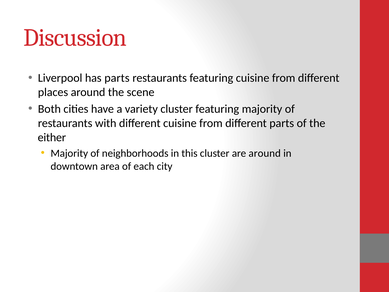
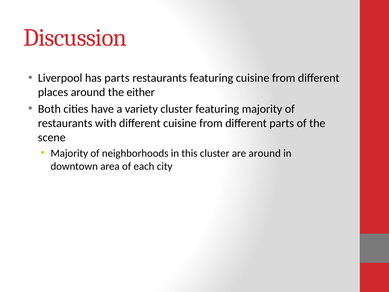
scene: scene -> either (141, 92)
either: either -> scene (52, 137)
